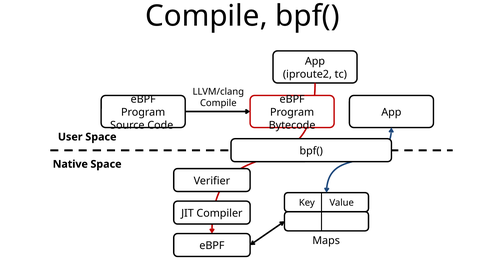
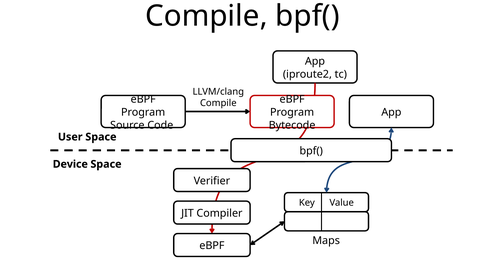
Native: Native -> Device (70, 164)
